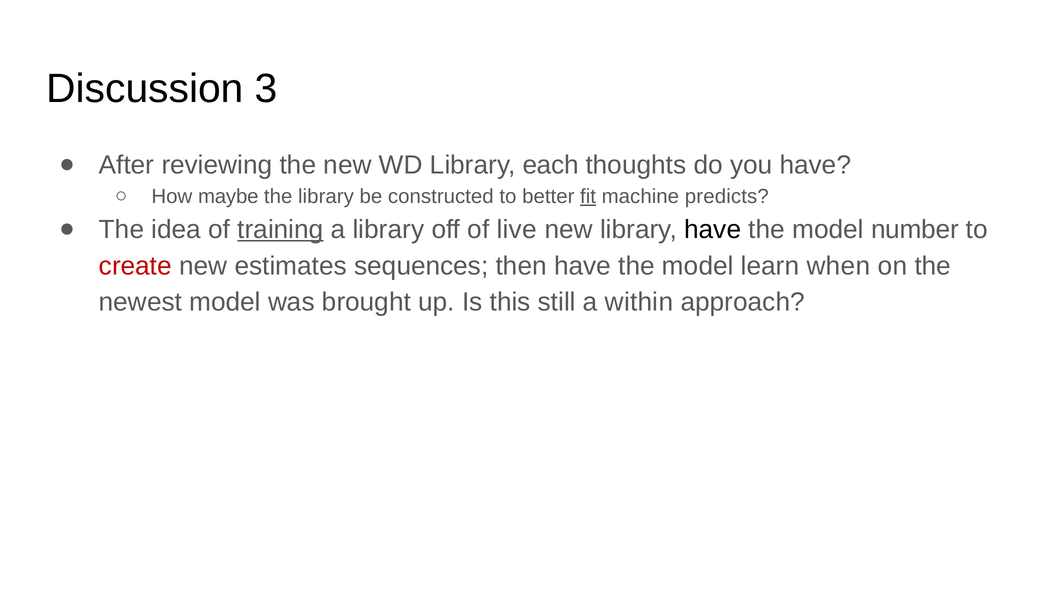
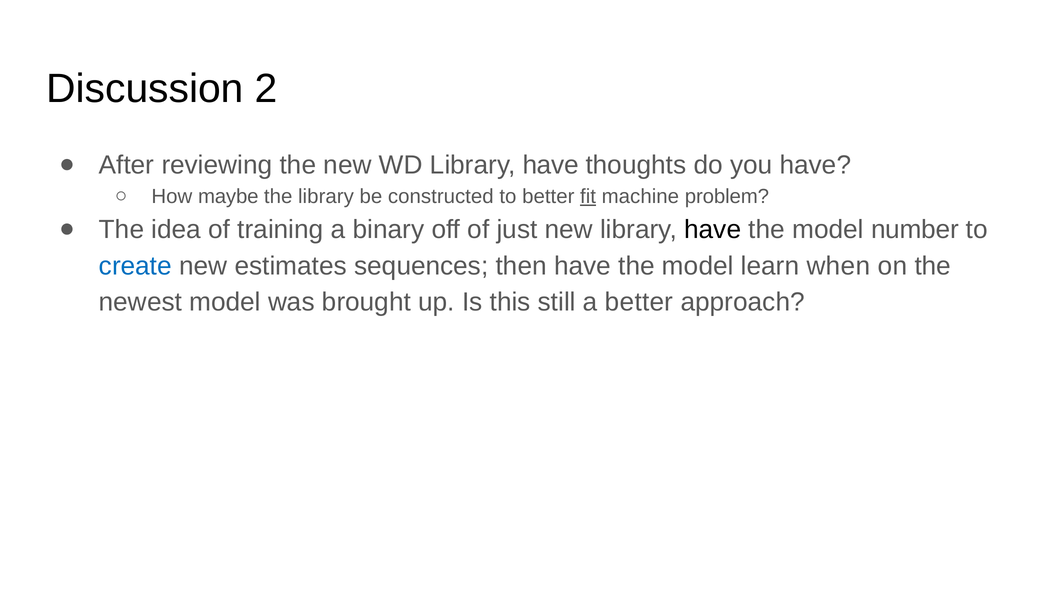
3: 3 -> 2 (266, 89)
WD Library each: each -> have (551, 165)
predicts: predicts -> problem (727, 197)
training underline: present -> none (280, 230)
a library: library -> binary (388, 230)
live: live -> just (517, 230)
create colour: red -> blue (135, 266)
a within: within -> better (639, 302)
